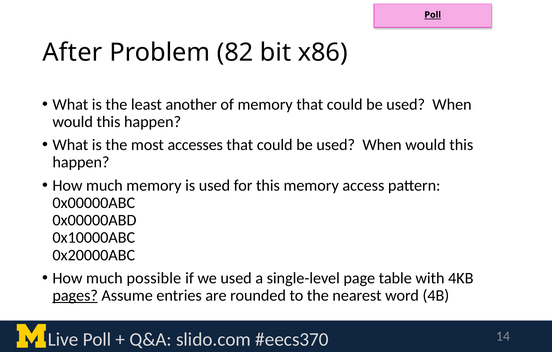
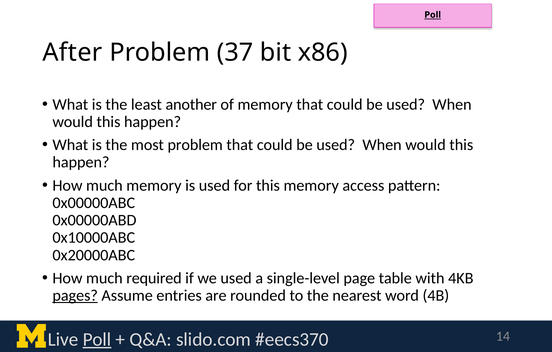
82: 82 -> 37 (235, 53)
most accesses: accesses -> problem (195, 145)
possible: possible -> required (154, 279)
Poll underline: none -> present (97, 340)
